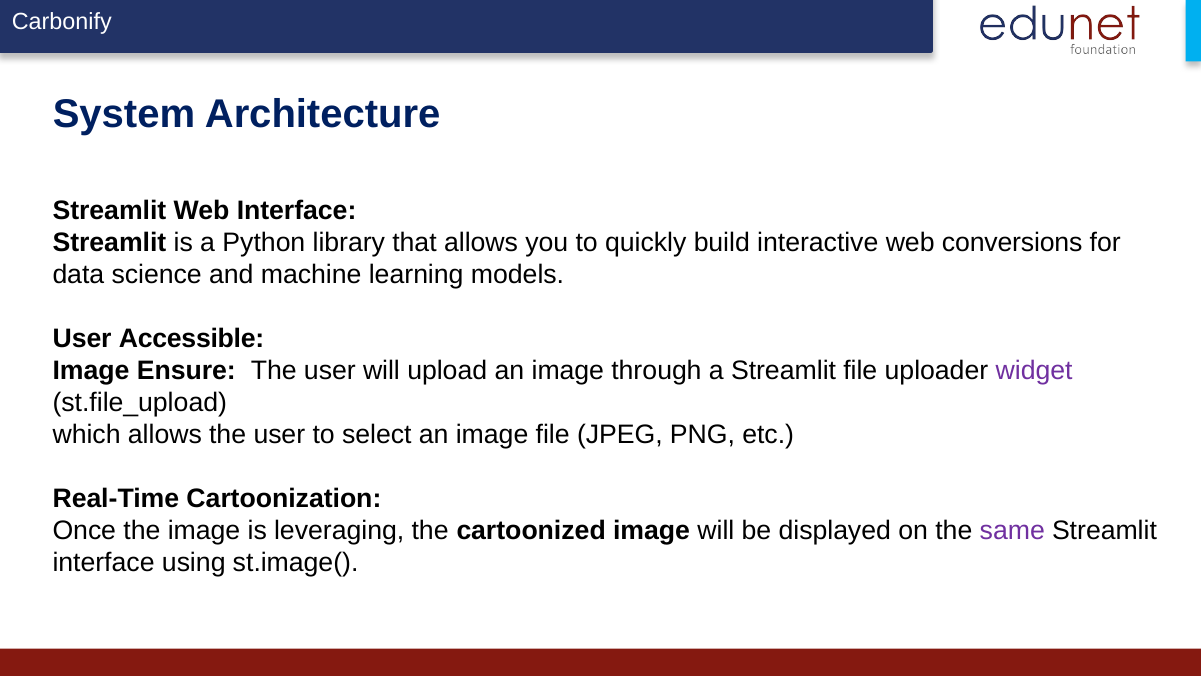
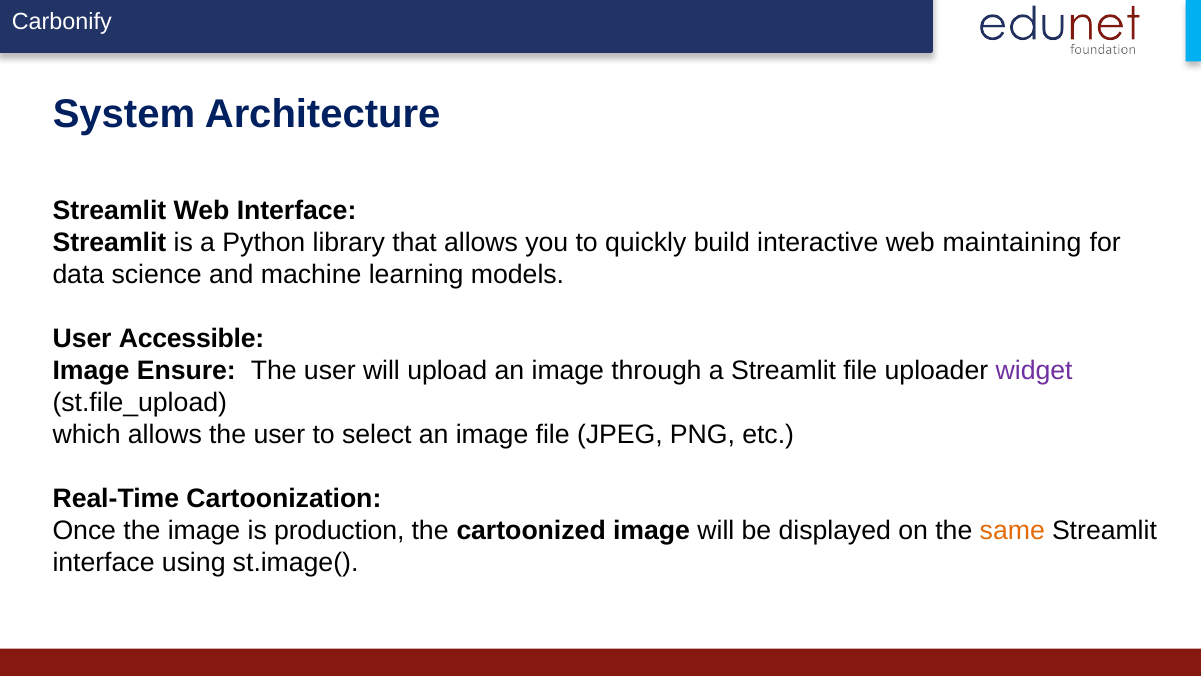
conversions: conversions -> maintaining (1012, 243)
leveraging: leveraging -> production (339, 531)
same colour: purple -> orange (1012, 531)
